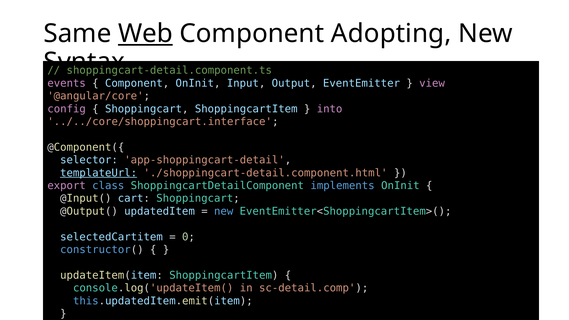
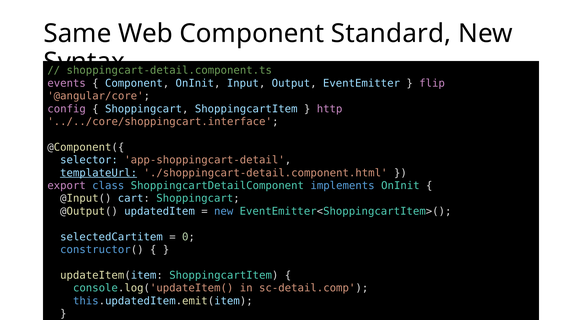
Web underline: present -> none (145, 34)
Adopting: Adopting -> Standard (391, 34)
view: view -> flip (432, 83)
into: into -> http (330, 109)
